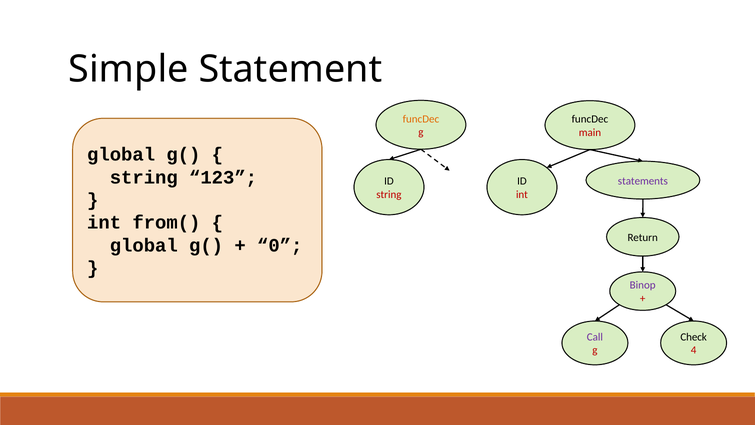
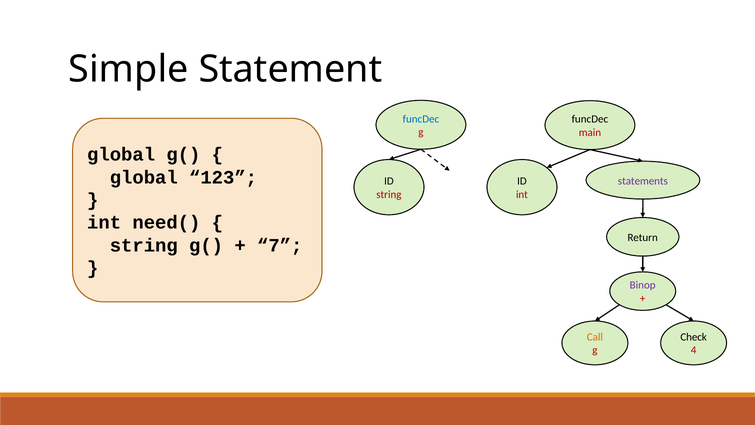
funcDec colour: orange -> blue (421, 119)
string: string -> global (144, 177)
from(: from( -> need( (166, 223)
global: global -> string (144, 245)
0: 0 -> 7 (280, 245)
Call colour: purple -> orange (595, 337)
